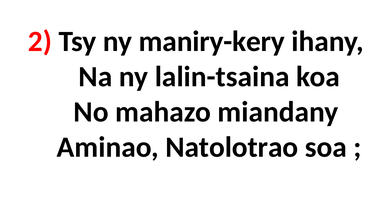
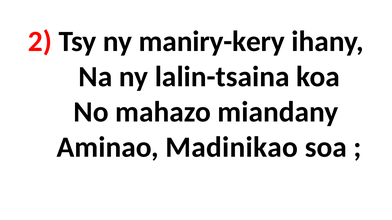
Natolotrao: Natolotrao -> Madinikao (232, 147)
